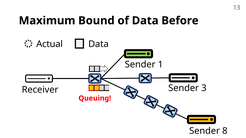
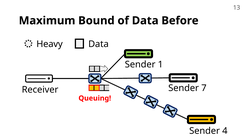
Actual: Actual -> Heavy (50, 44)
3: 3 -> 7 (204, 88)
8: 8 -> 4 (225, 131)
